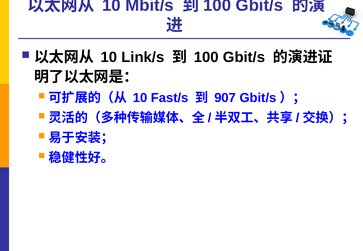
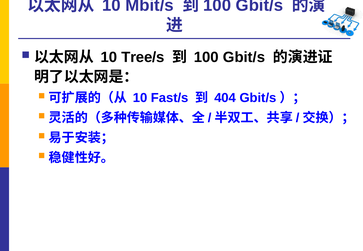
Link/s: Link/s -> Tree/s (143, 57)
907: 907 -> 404 (225, 98)
